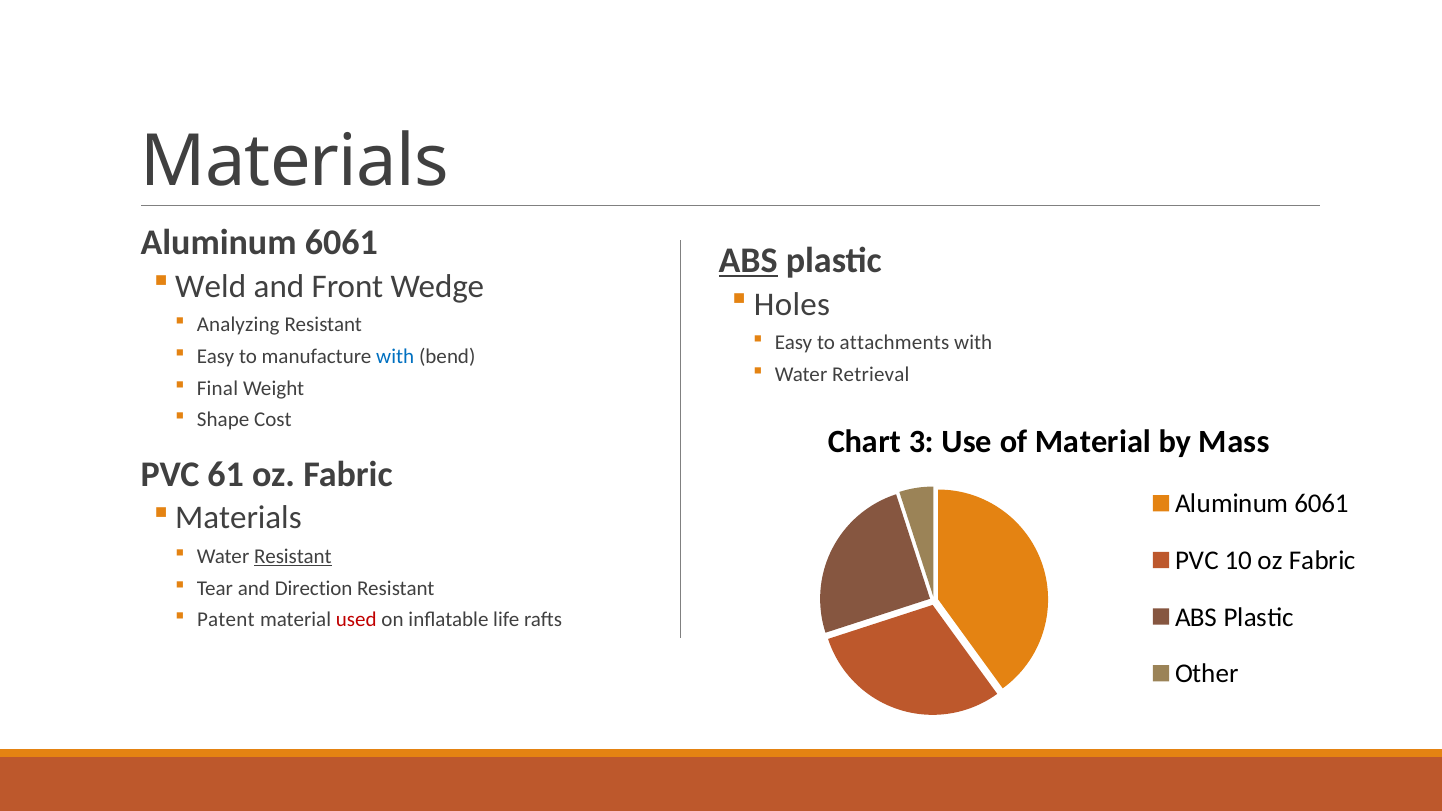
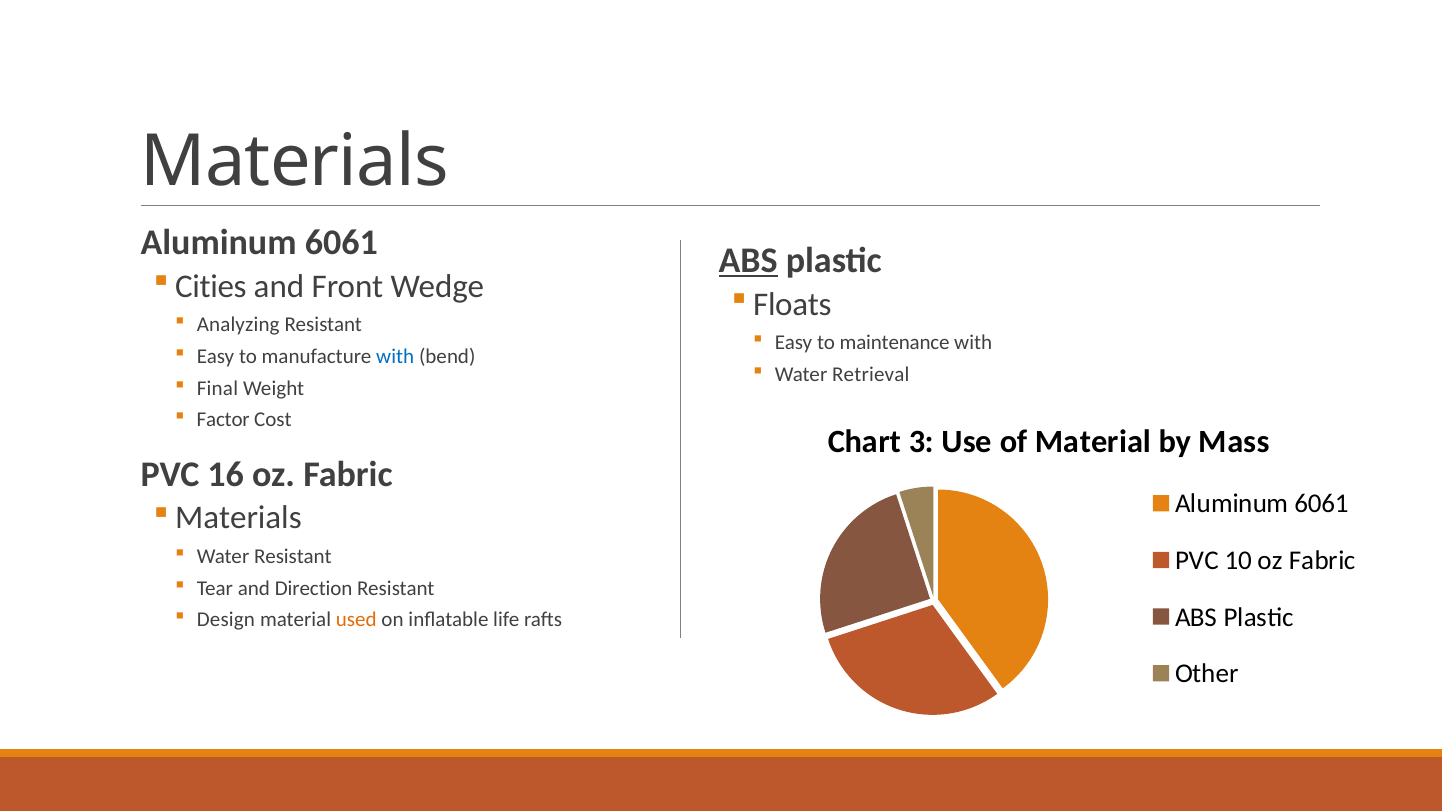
Weld: Weld -> Cities (211, 286)
Holes: Holes -> Floats (792, 304)
attachments: attachments -> maintenance (895, 343)
Shape: Shape -> Factor (223, 420)
61: 61 -> 16 (226, 475)
Resistant underline: present -> none (293, 556)
Patent: Patent -> Design (226, 620)
used colour: red -> orange (356, 620)
